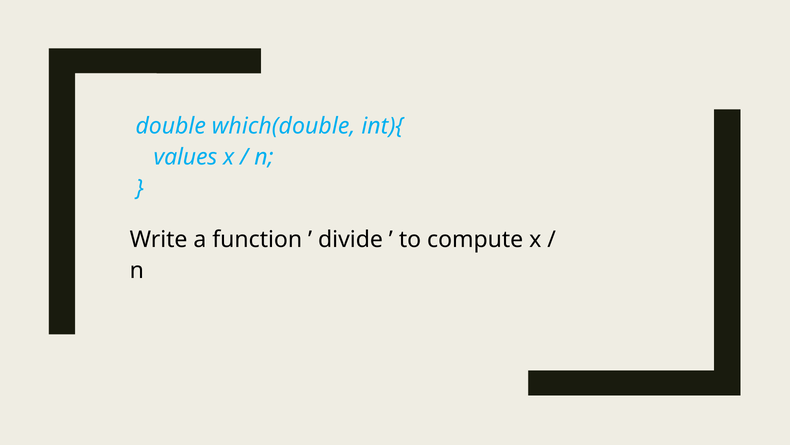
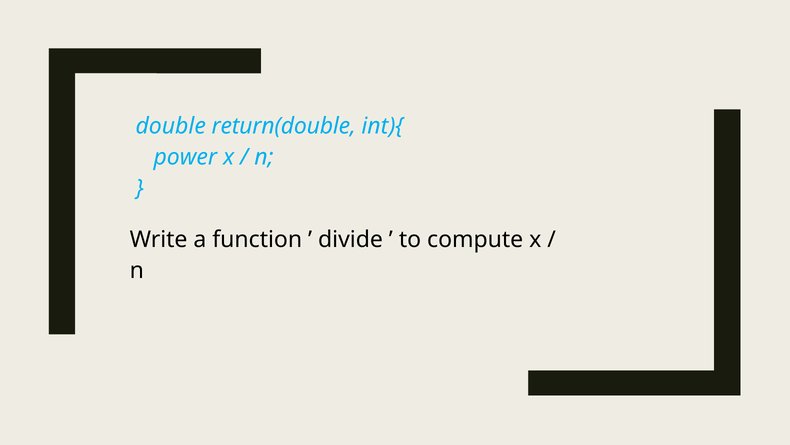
which(double: which(double -> return(double (284, 126)
values: values -> power (185, 157)
